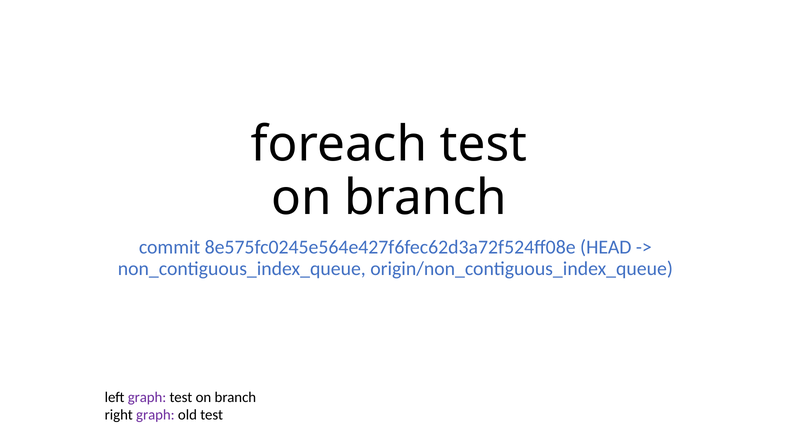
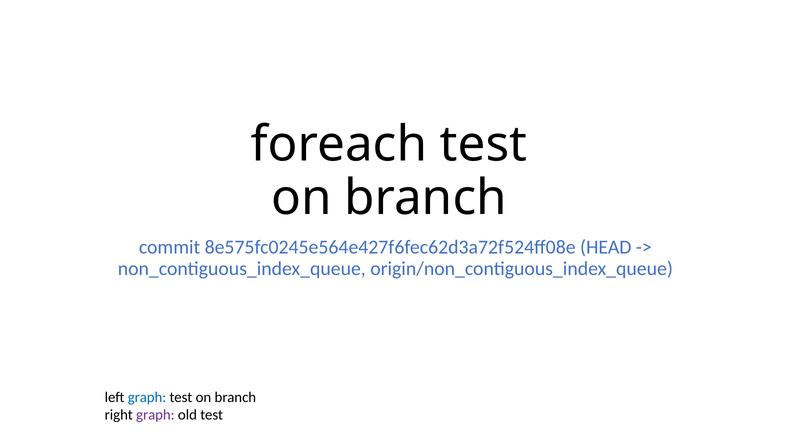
graph colour: purple -> blue (147, 397)
